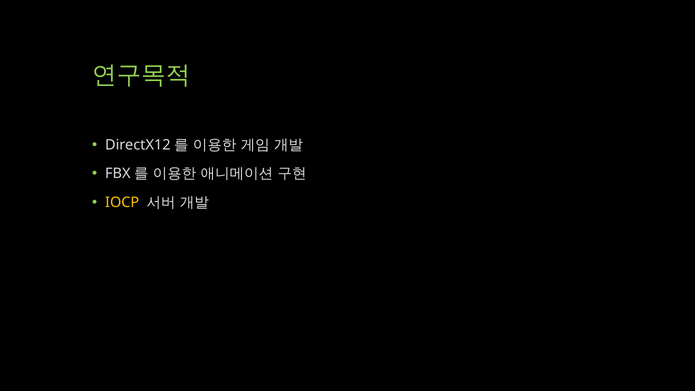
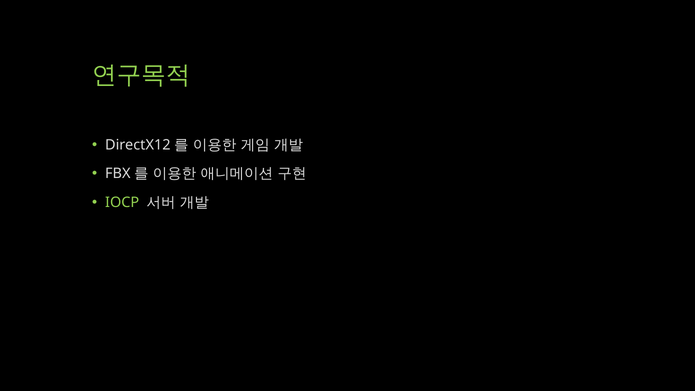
IOCP colour: yellow -> light green (122, 202)
